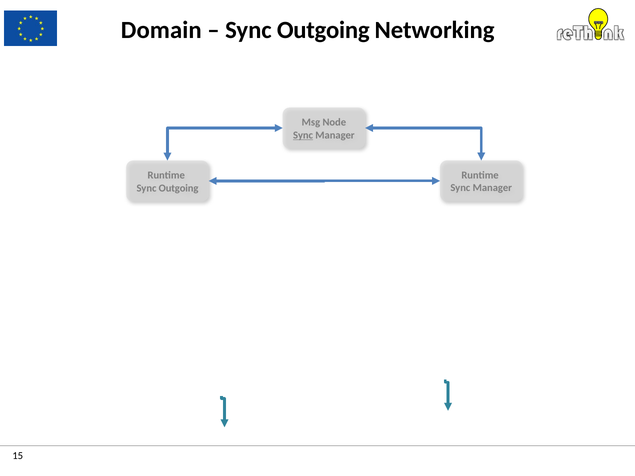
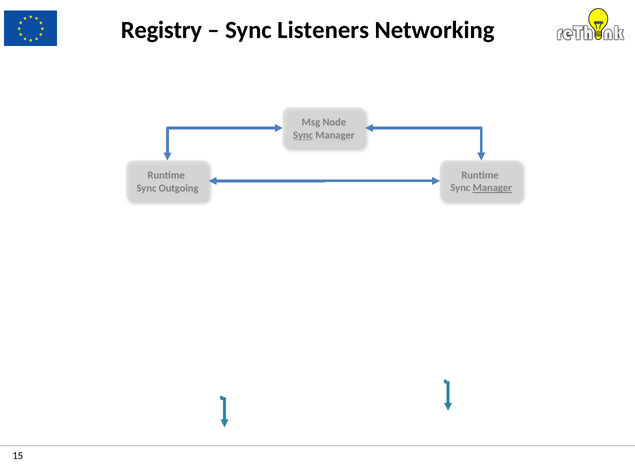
Domain: Domain -> Registry (161, 30)
Outgoing: Outgoing -> Listeners (323, 30)
Manager underline: none -> present (492, 188)
